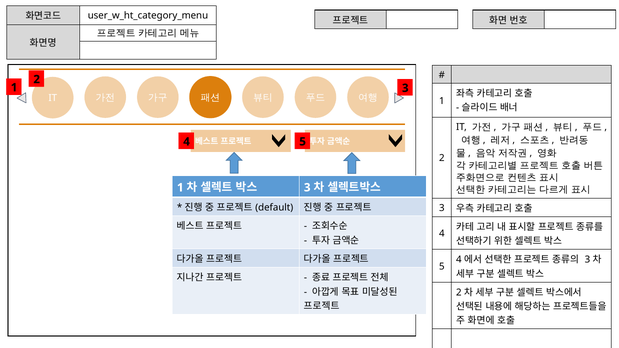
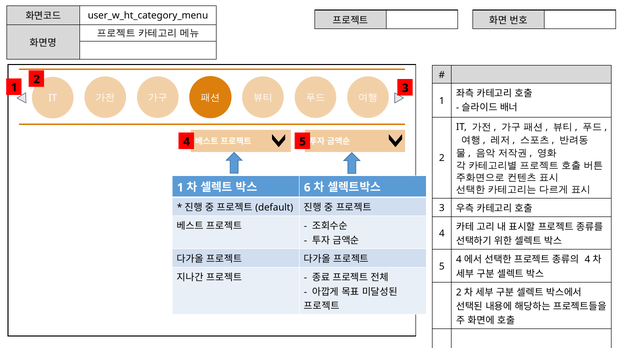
3: 3 -> 6 (307, 188)
3: 3 -> 4 (587, 260)
